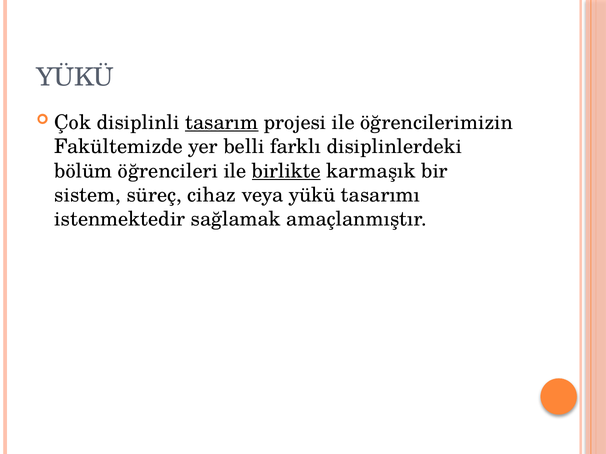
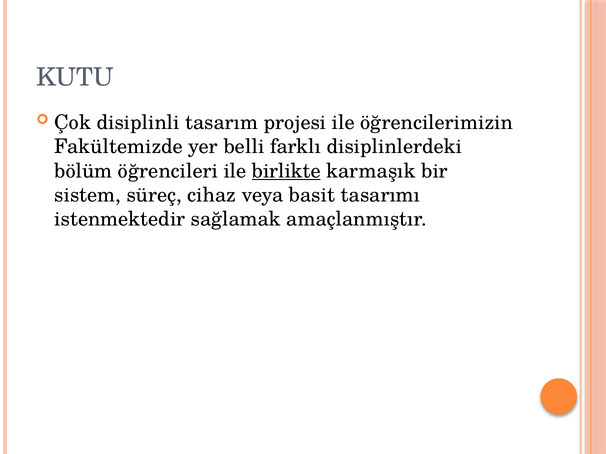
YÜKÜ: YÜKÜ -> KUTU (75, 78)
tasarım underline: present -> none (222, 123)
veya yükü: yükü -> basit (312, 195)
